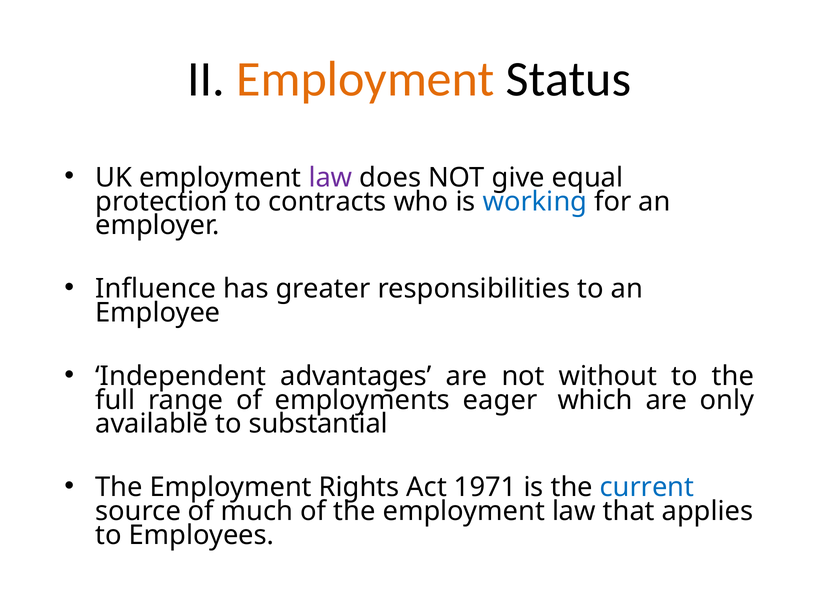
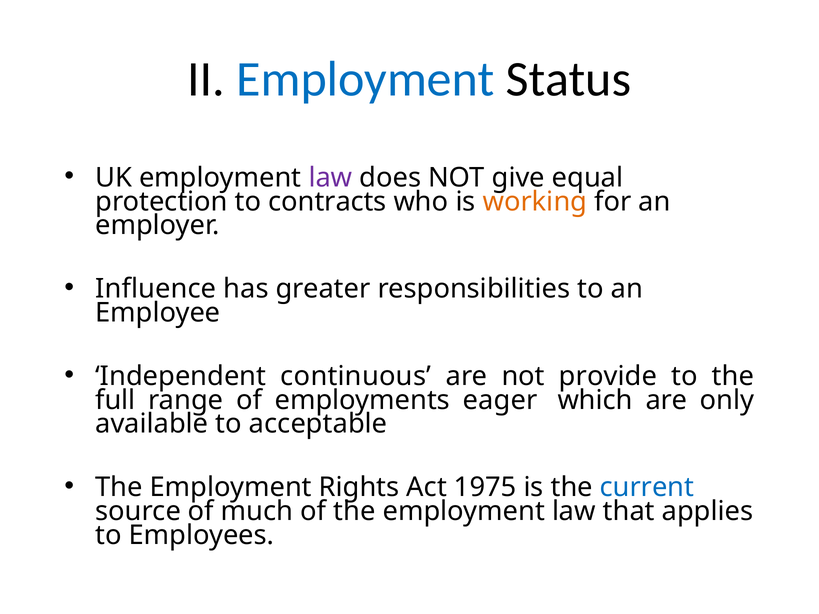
Employment colour: orange -> blue (365, 79)
working colour: blue -> orange (535, 202)
advantages: advantages -> continuous (356, 376)
without: without -> provide (608, 376)
substantial: substantial -> acceptable (318, 424)
1971: 1971 -> 1975 (485, 488)
